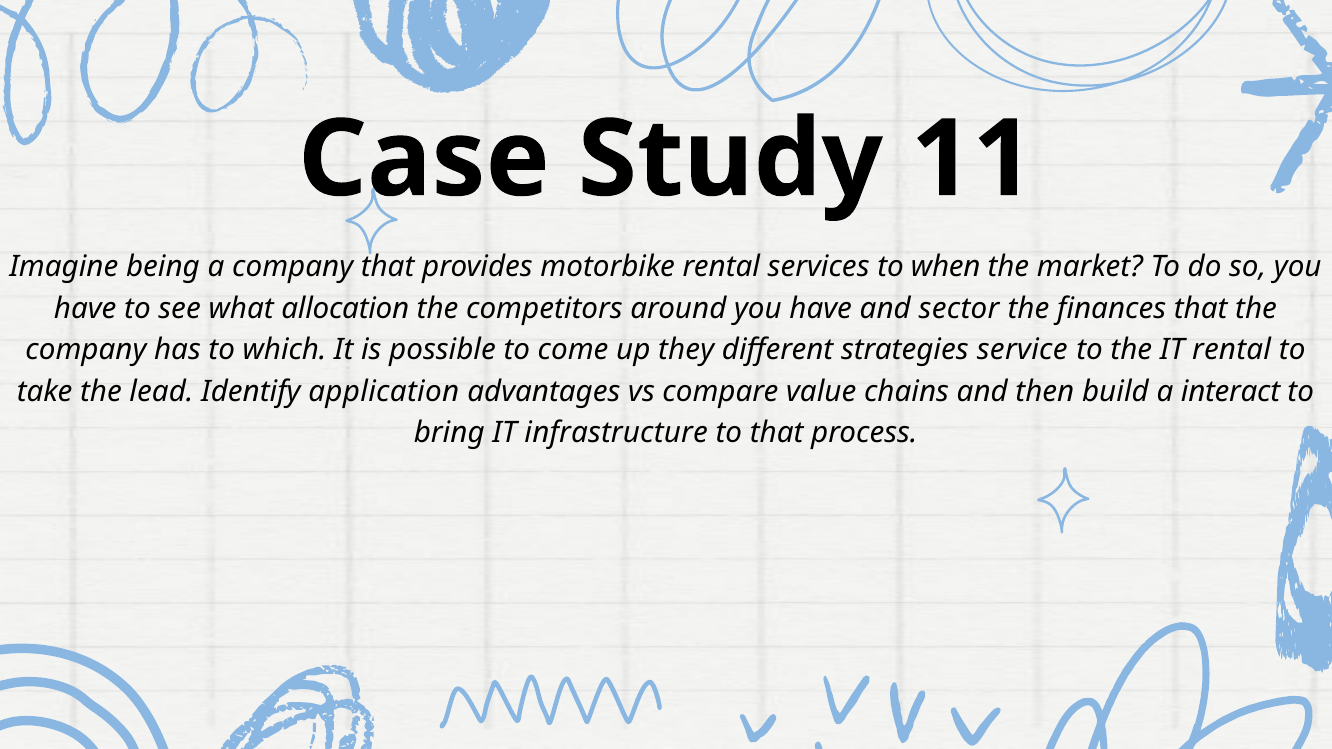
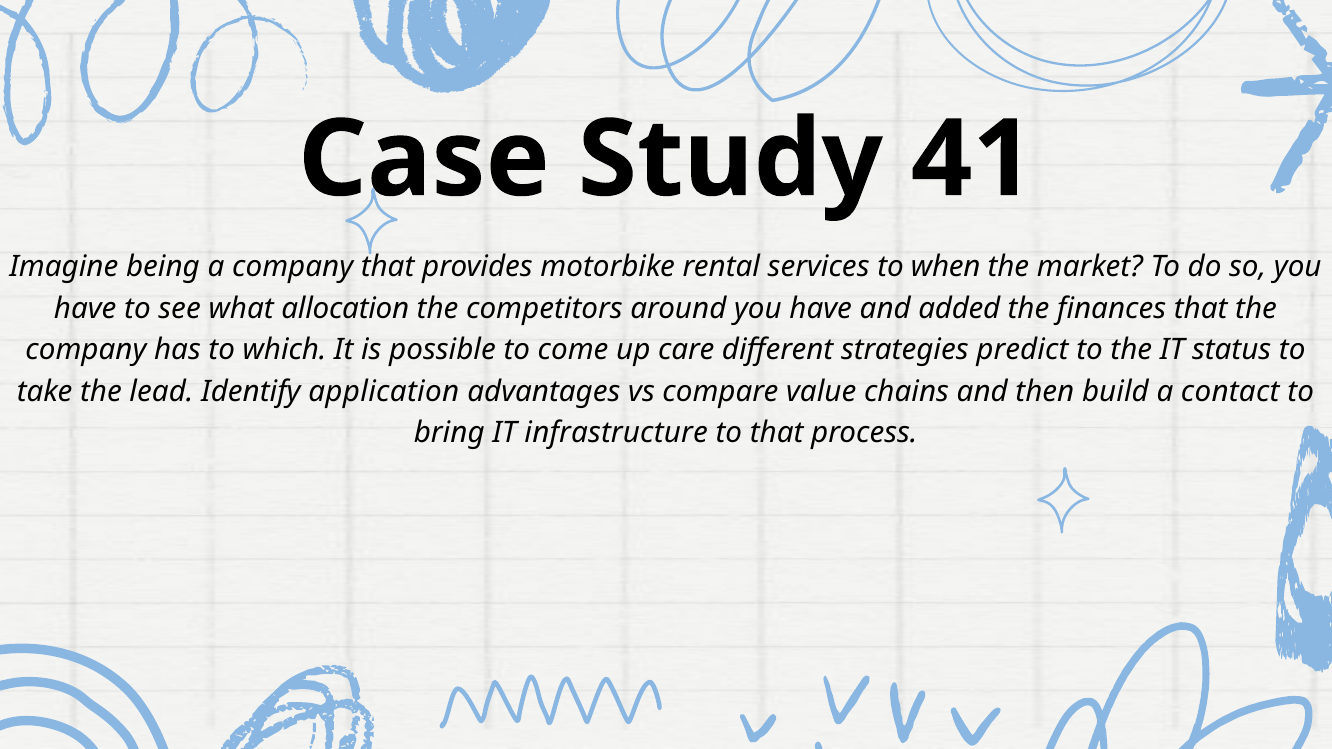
11: 11 -> 41 (972, 160)
sector: sector -> added (959, 309)
they: they -> care (686, 350)
service: service -> predict (1022, 350)
IT rental: rental -> status (1232, 350)
interact: interact -> contact (1230, 391)
